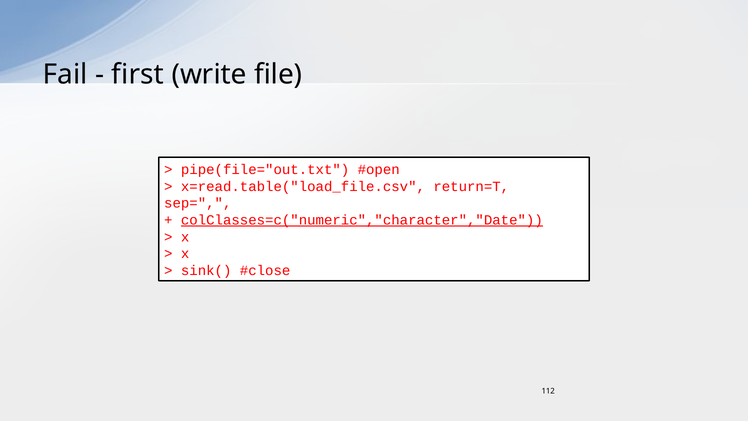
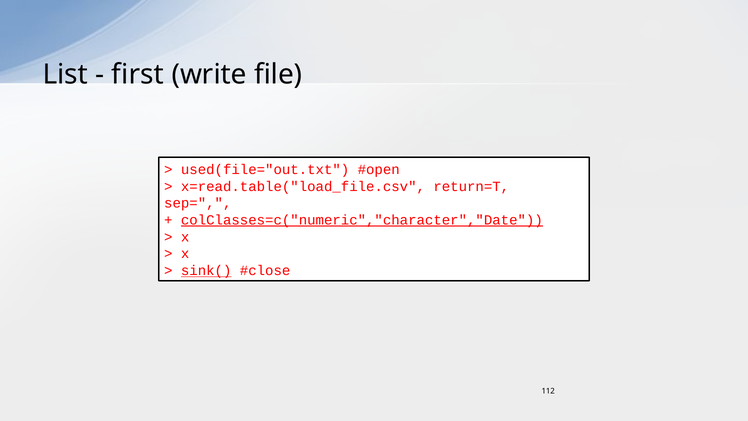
Fail: Fail -> List (65, 75)
pipe(file="out.txt: pipe(file="out.txt -> used(file="out.txt (265, 170)
sink( underline: none -> present (206, 270)
